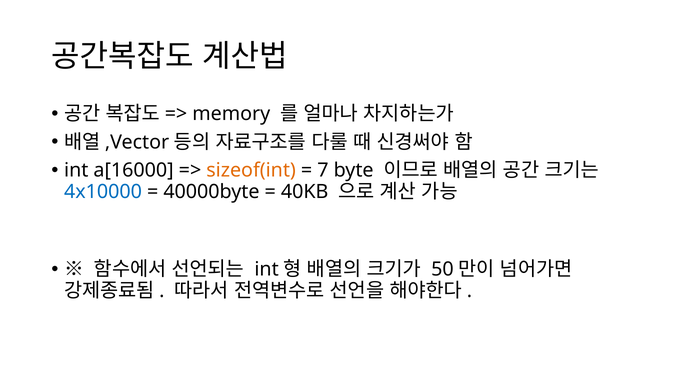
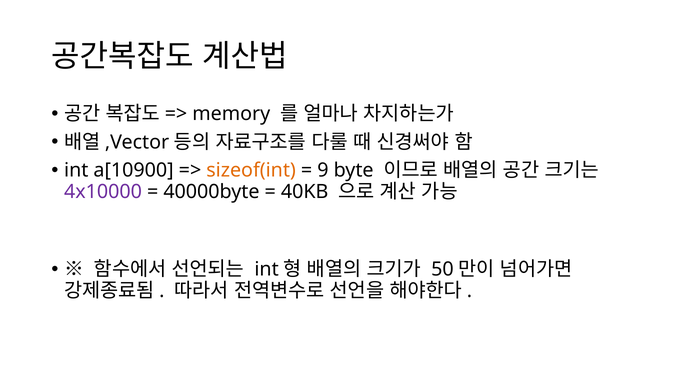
a[16000: a[16000 -> a[10900 (134, 171)
7: 7 -> 9 (323, 171)
4x10000 colour: blue -> purple (103, 192)
